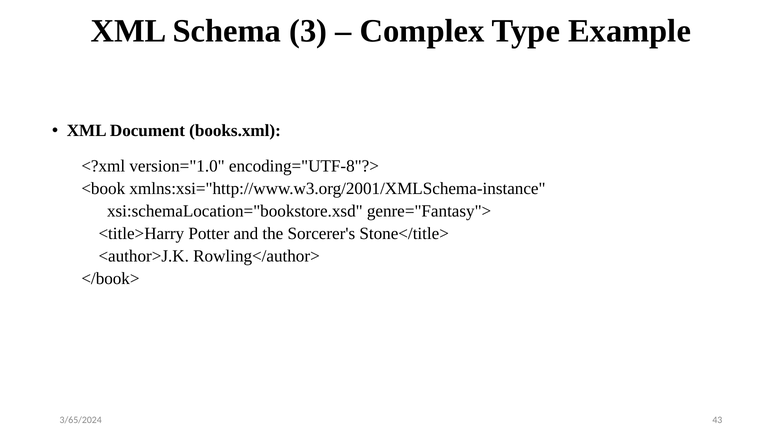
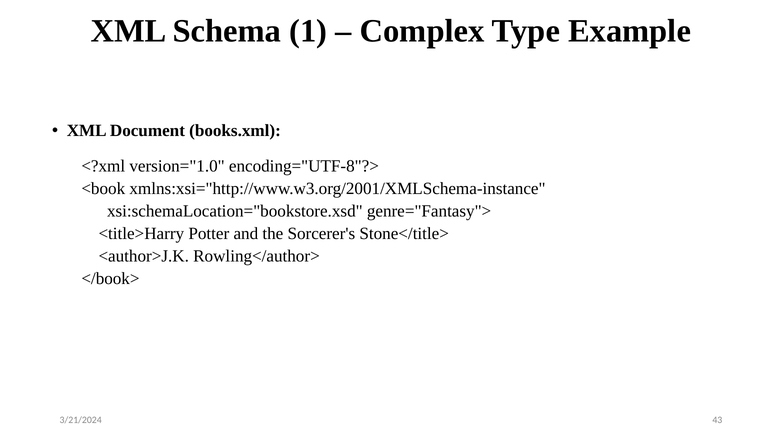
3: 3 -> 1 (308, 31)
3/65/2024: 3/65/2024 -> 3/21/2024 (81, 420)
